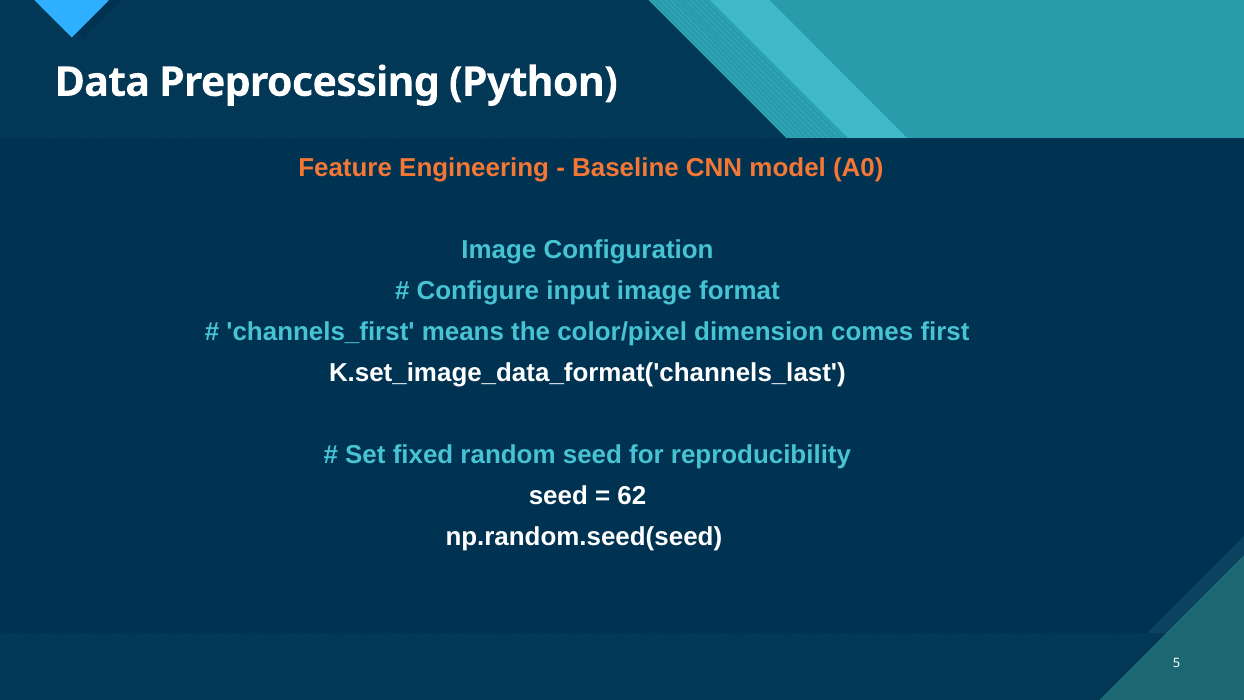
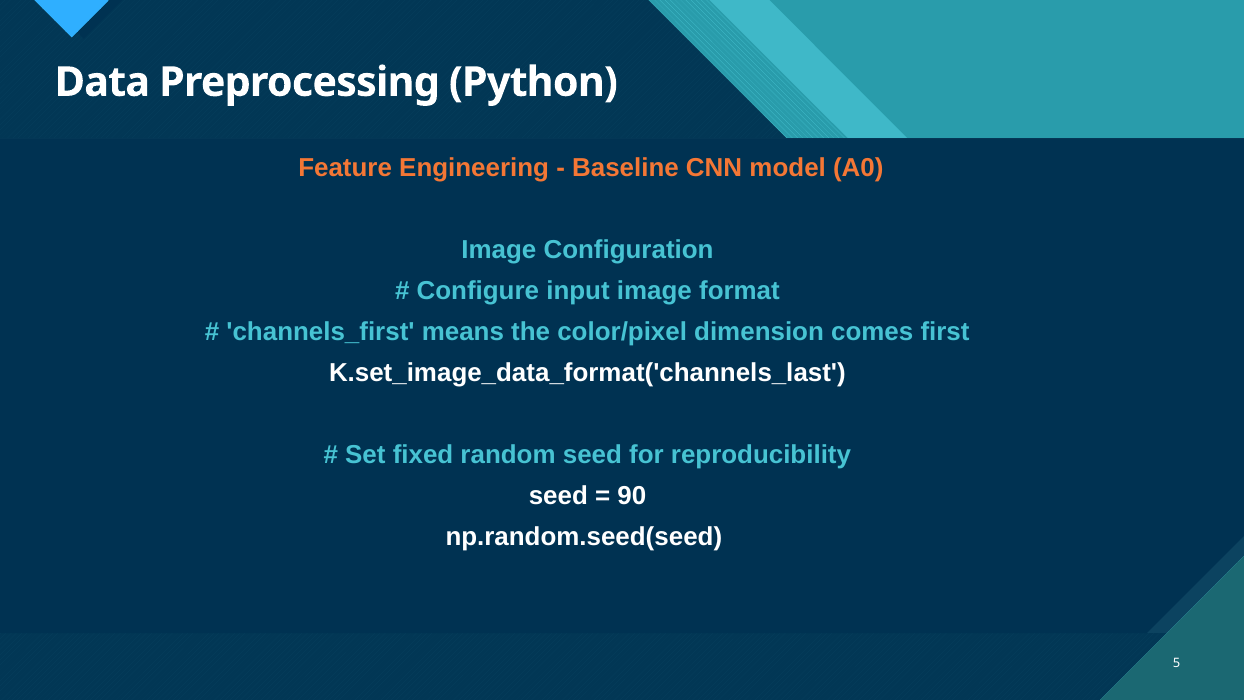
62: 62 -> 90 (632, 496)
